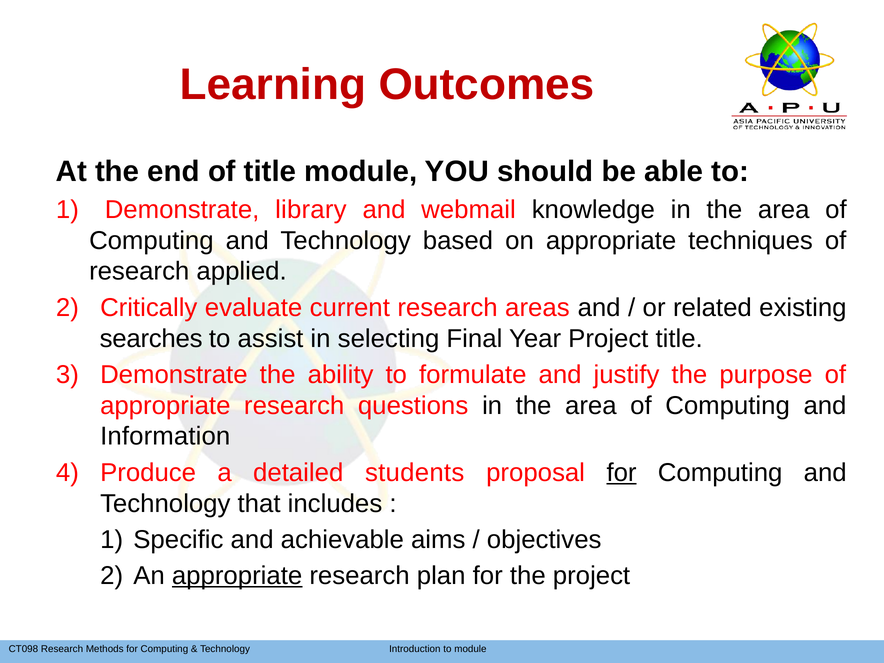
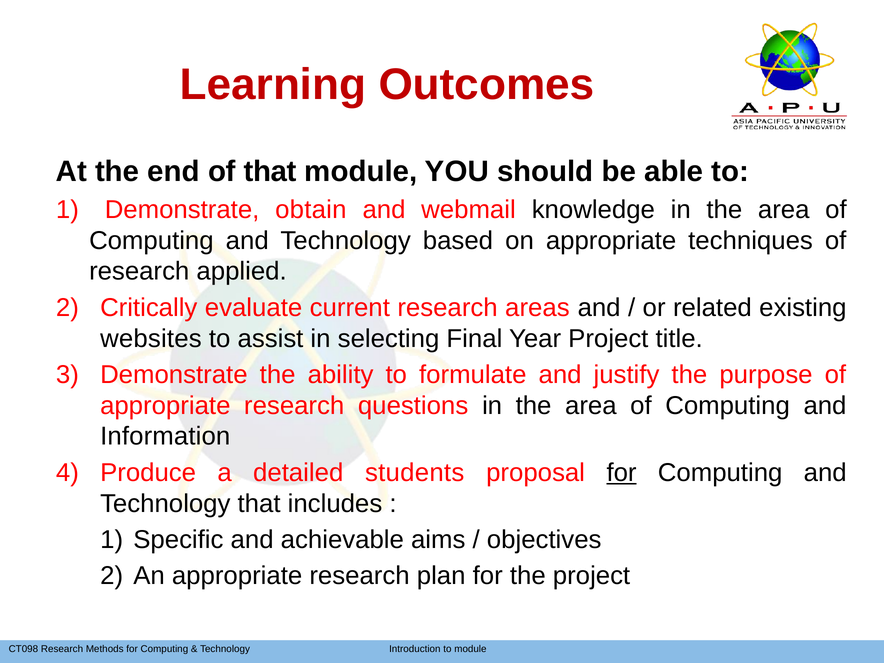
of title: title -> that (270, 172)
library: library -> obtain (311, 210)
searches: searches -> websites (151, 339)
appropriate underline: present -> none (237, 576)
